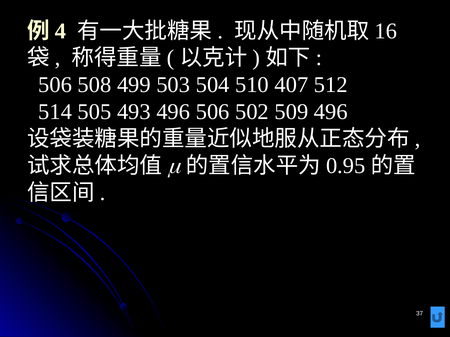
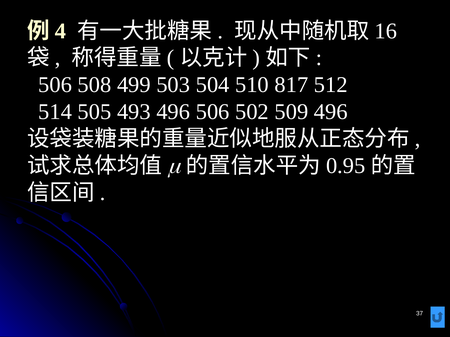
407: 407 -> 817 (291, 85)
